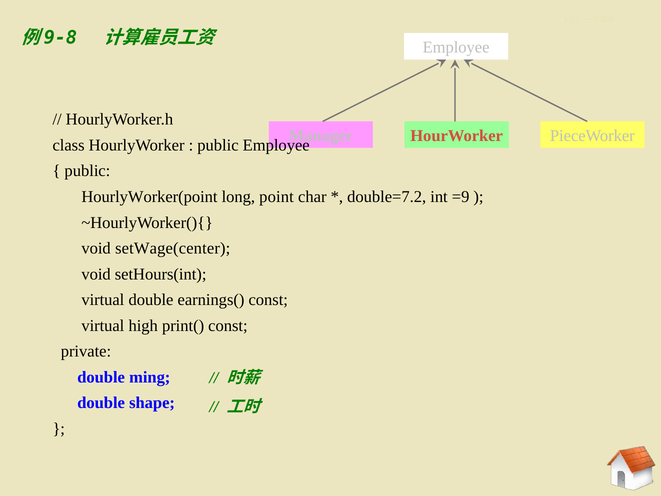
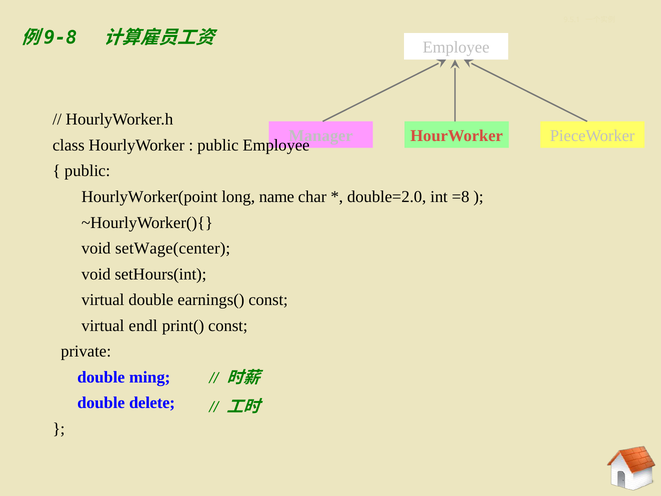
point: point -> name (277, 197)
double=7.2: double=7.2 -> double=2.0 (387, 197)
=9: =9 -> =8 (461, 197)
high: high -> endl (143, 325)
shape: shape -> delete (152, 403)
